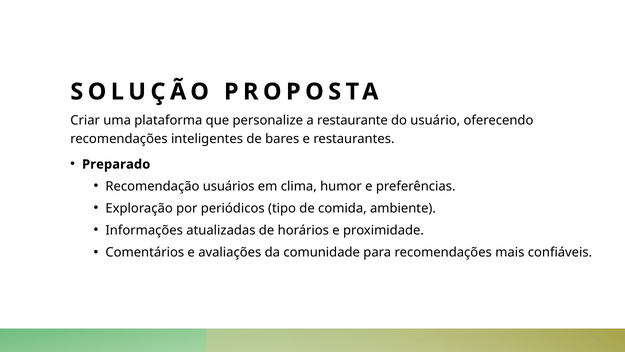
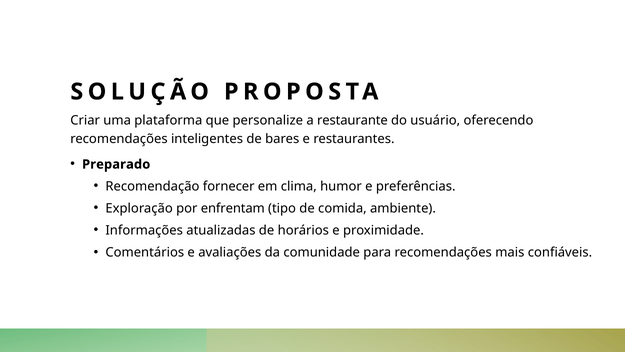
usuários: usuários -> fornecer (229, 186)
periódicos: periódicos -> enfrentam (233, 208)
